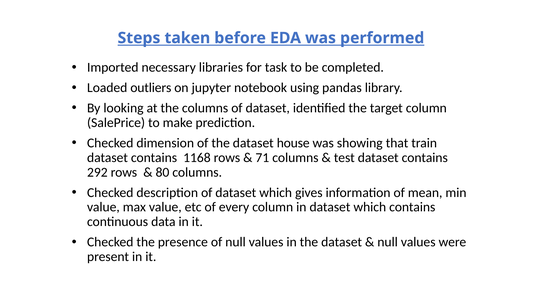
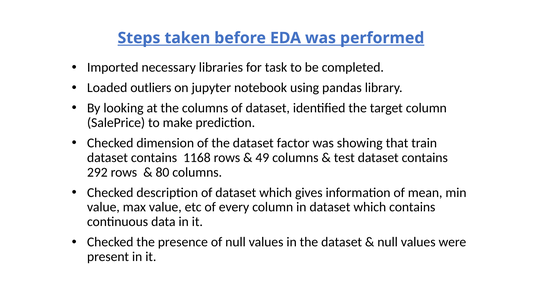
house: house -> factor (293, 143)
71: 71 -> 49 (262, 158)
